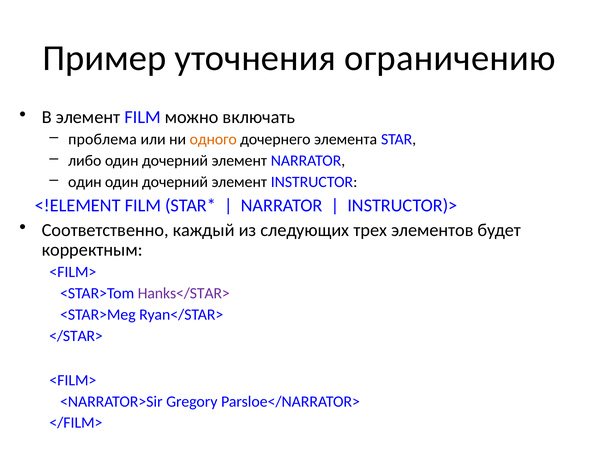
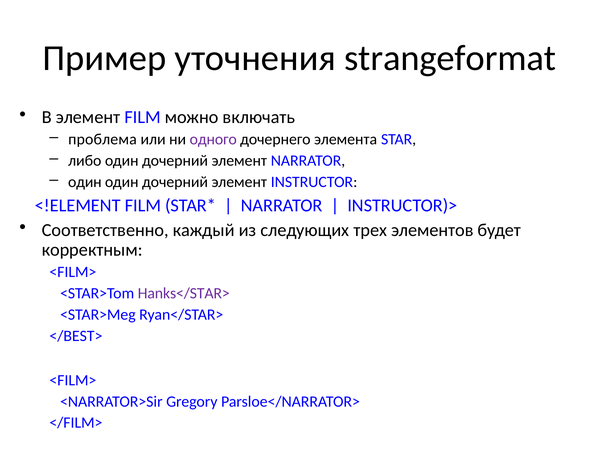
ограничению: ограничению -> strangeformat (450, 58)
одного colour: orange -> purple (213, 140)
</STAR>: </STAR> -> </BEST> (76, 336)
